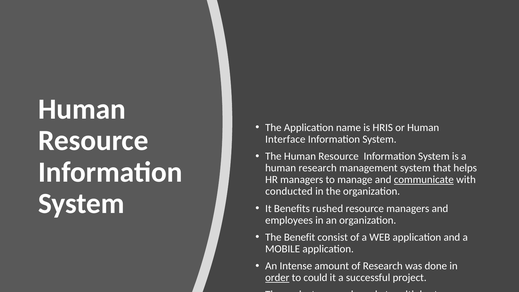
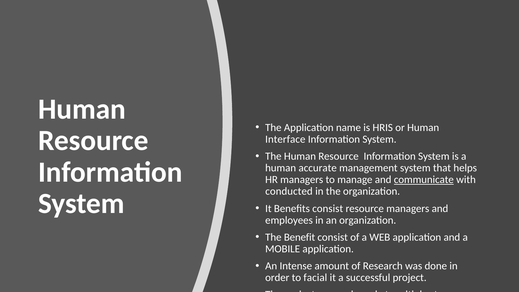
human research: research -> accurate (318, 168)
Benefits rushed: rushed -> consist (328, 208)
order underline: present -> none (277, 278)
could: could -> facial (315, 278)
